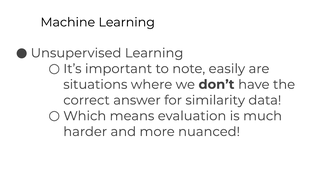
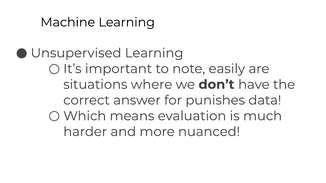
similarity: similarity -> punishes (215, 100)
